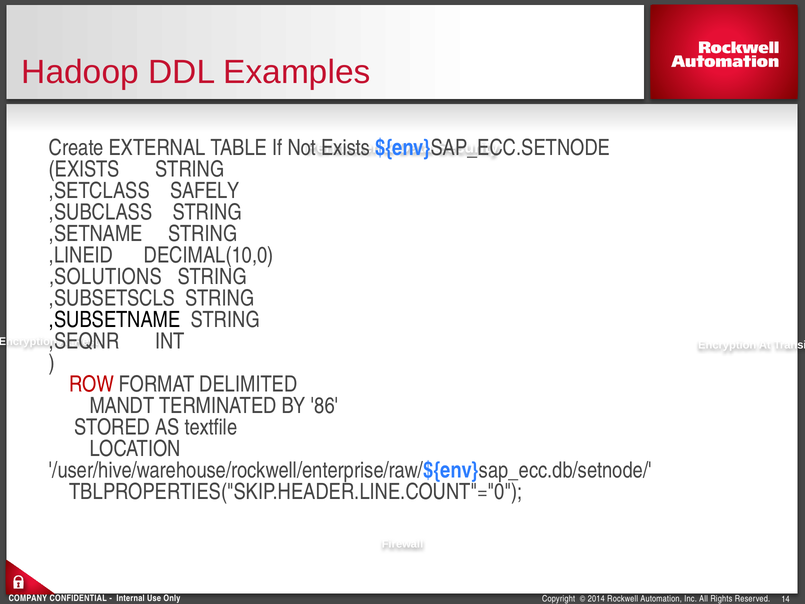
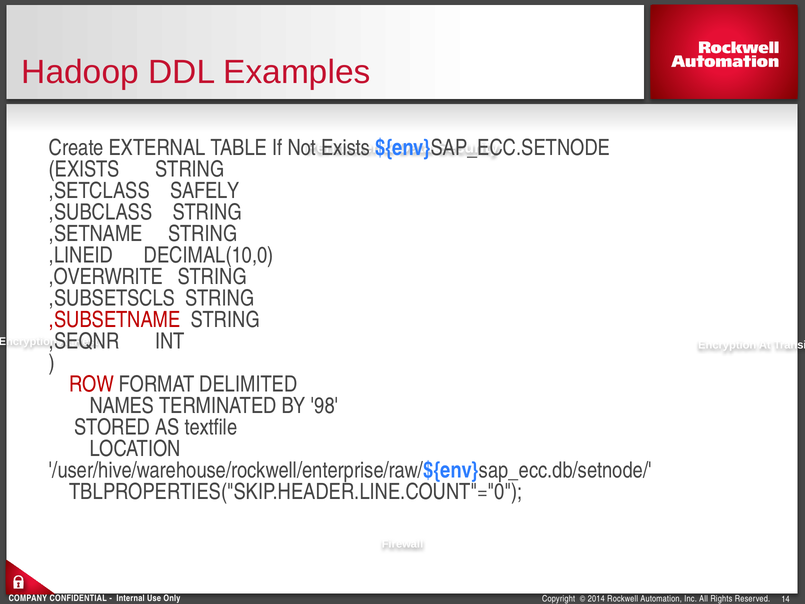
,SOLUTIONS: ,SOLUTIONS -> ,OVERWRITE (106, 277)
,SUBSETNAME colour: black -> red (115, 320)
MANDT: MANDT -> NAMES (122, 406)
86: 86 -> 98 (325, 406)
